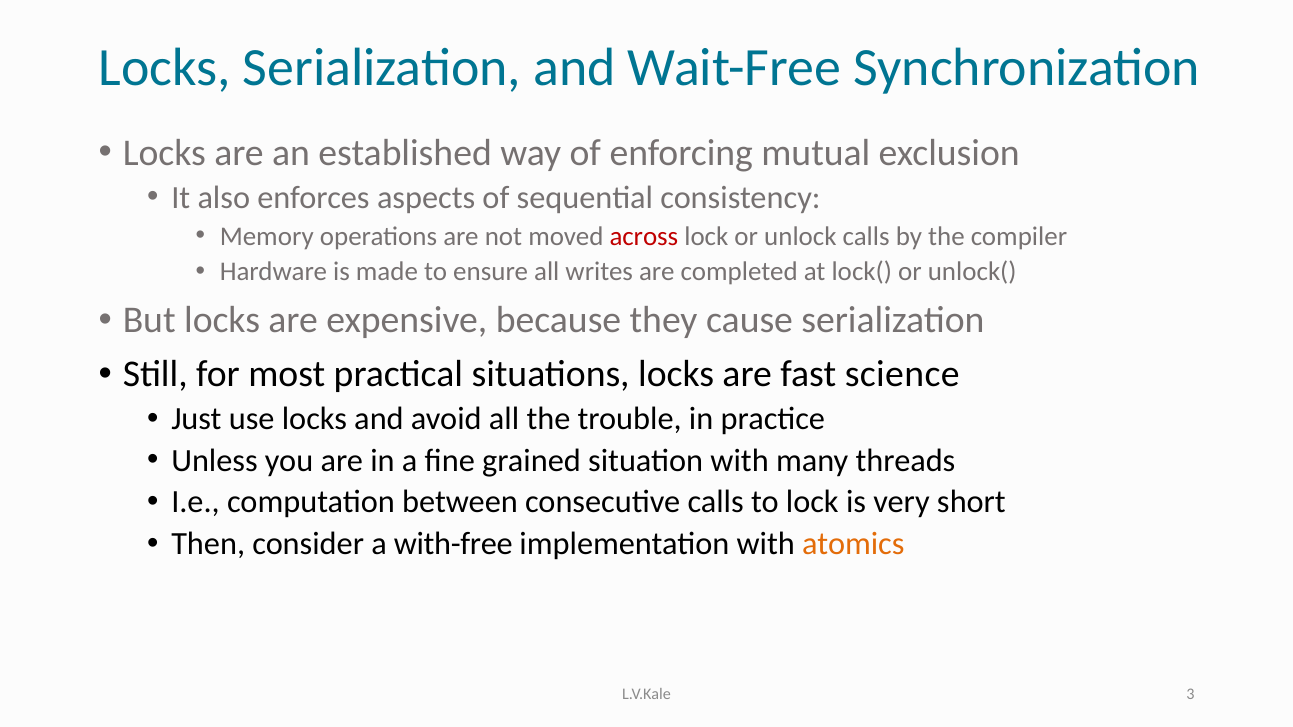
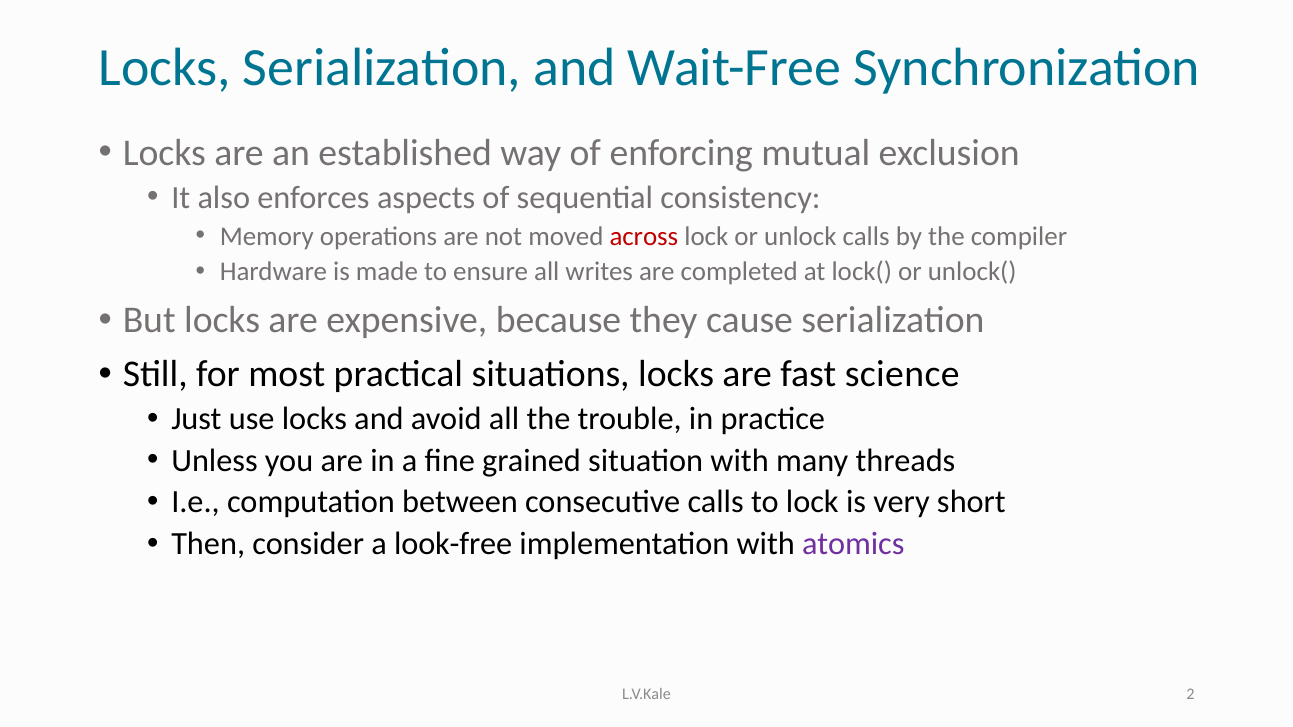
with-free: with-free -> look-free (453, 544)
atomics colour: orange -> purple (853, 544)
3: 3 -> 2 (1190, 694)
